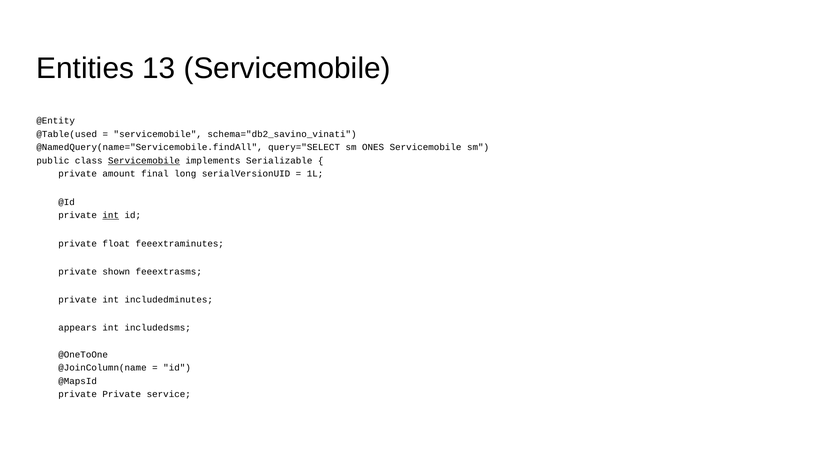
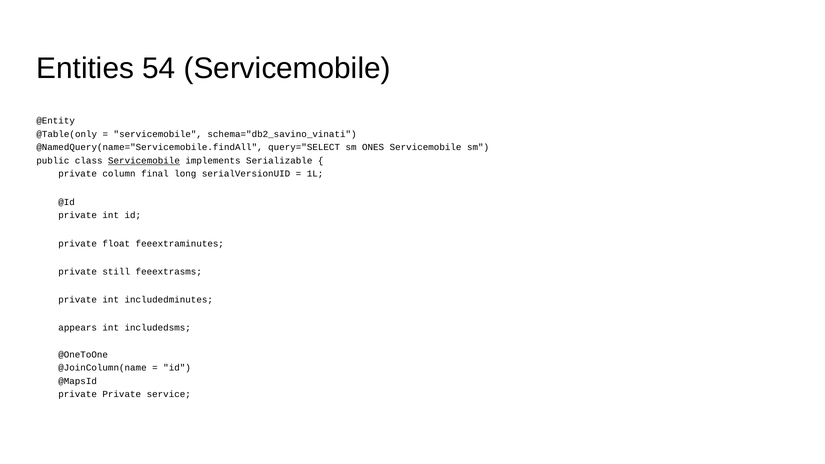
13: 13 -> 54 (159, 68)
@Table(used: @Table(used -> @Table(only (67, 134)
amount: amount -> column (119, 174)
int underline: present -> none (111, 215)
shown: shown -> still (116, 272)
